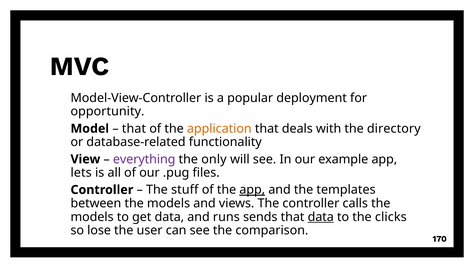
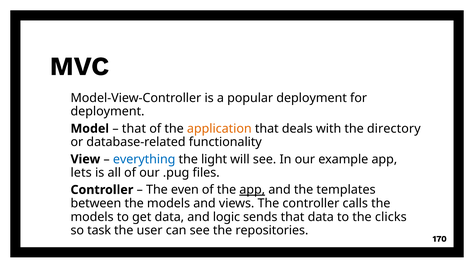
opportunity: opportunity -> deployment (107, 111)
everything colour: purple -> blue (144, 159)
only: only -> light (214, 159)
stuff: stuff -> even (185, 190)
runs: runs -> logic (226, 217)
data underline: present -> none (321, 217)
lose: lose -> task (99, 230)
comparison: comparison -> repositories (272, 230)
